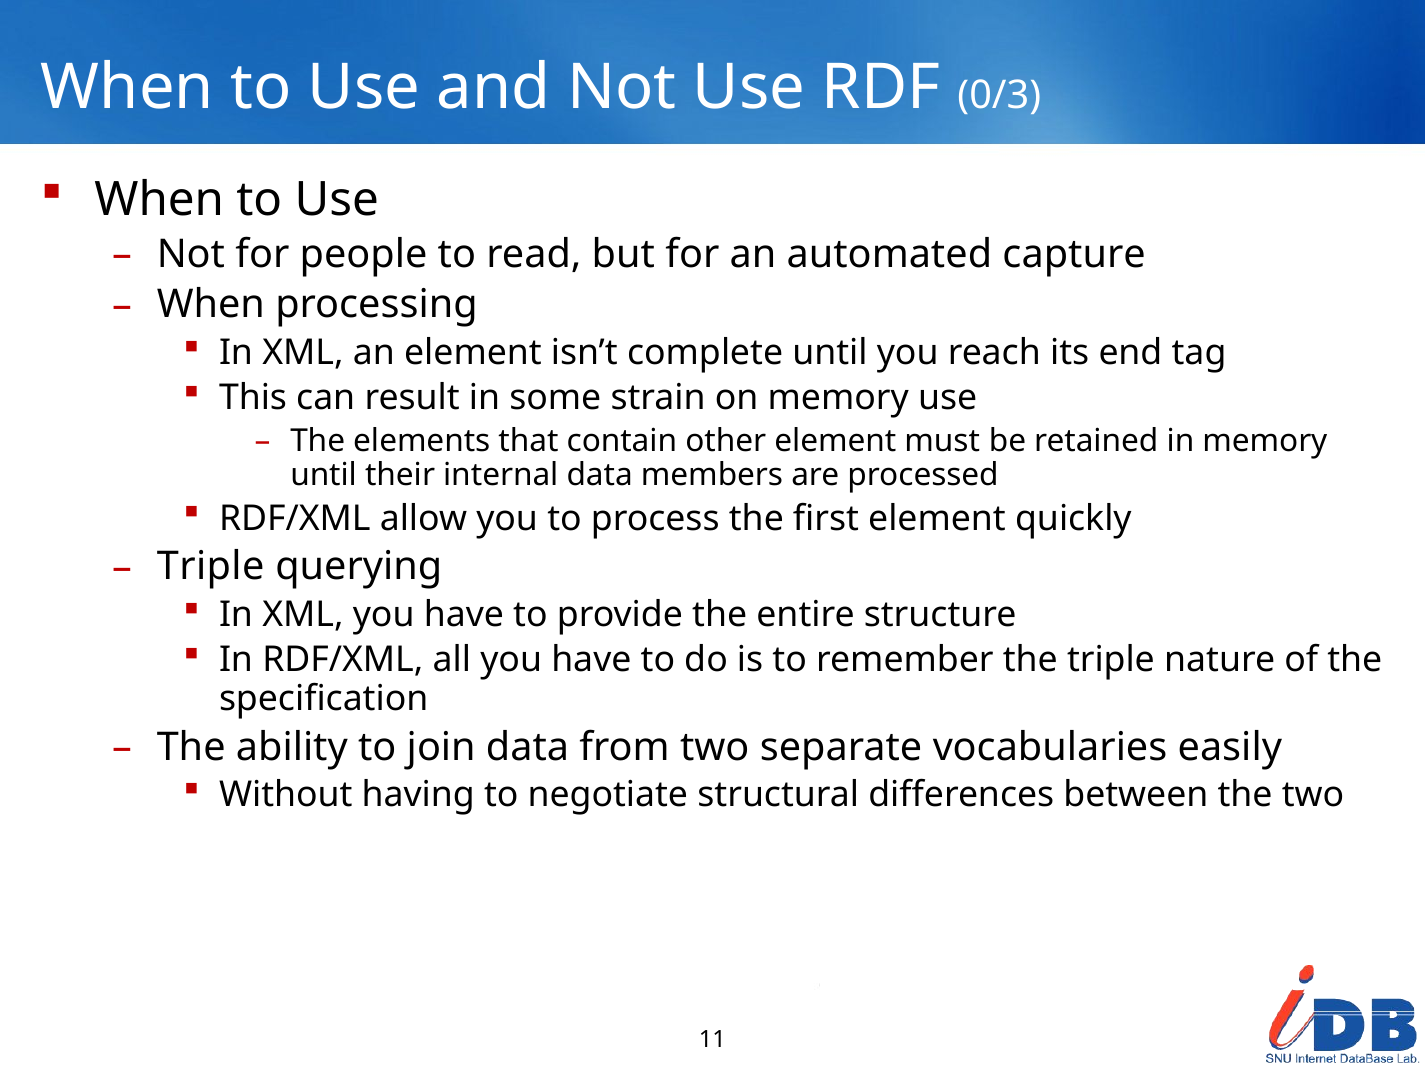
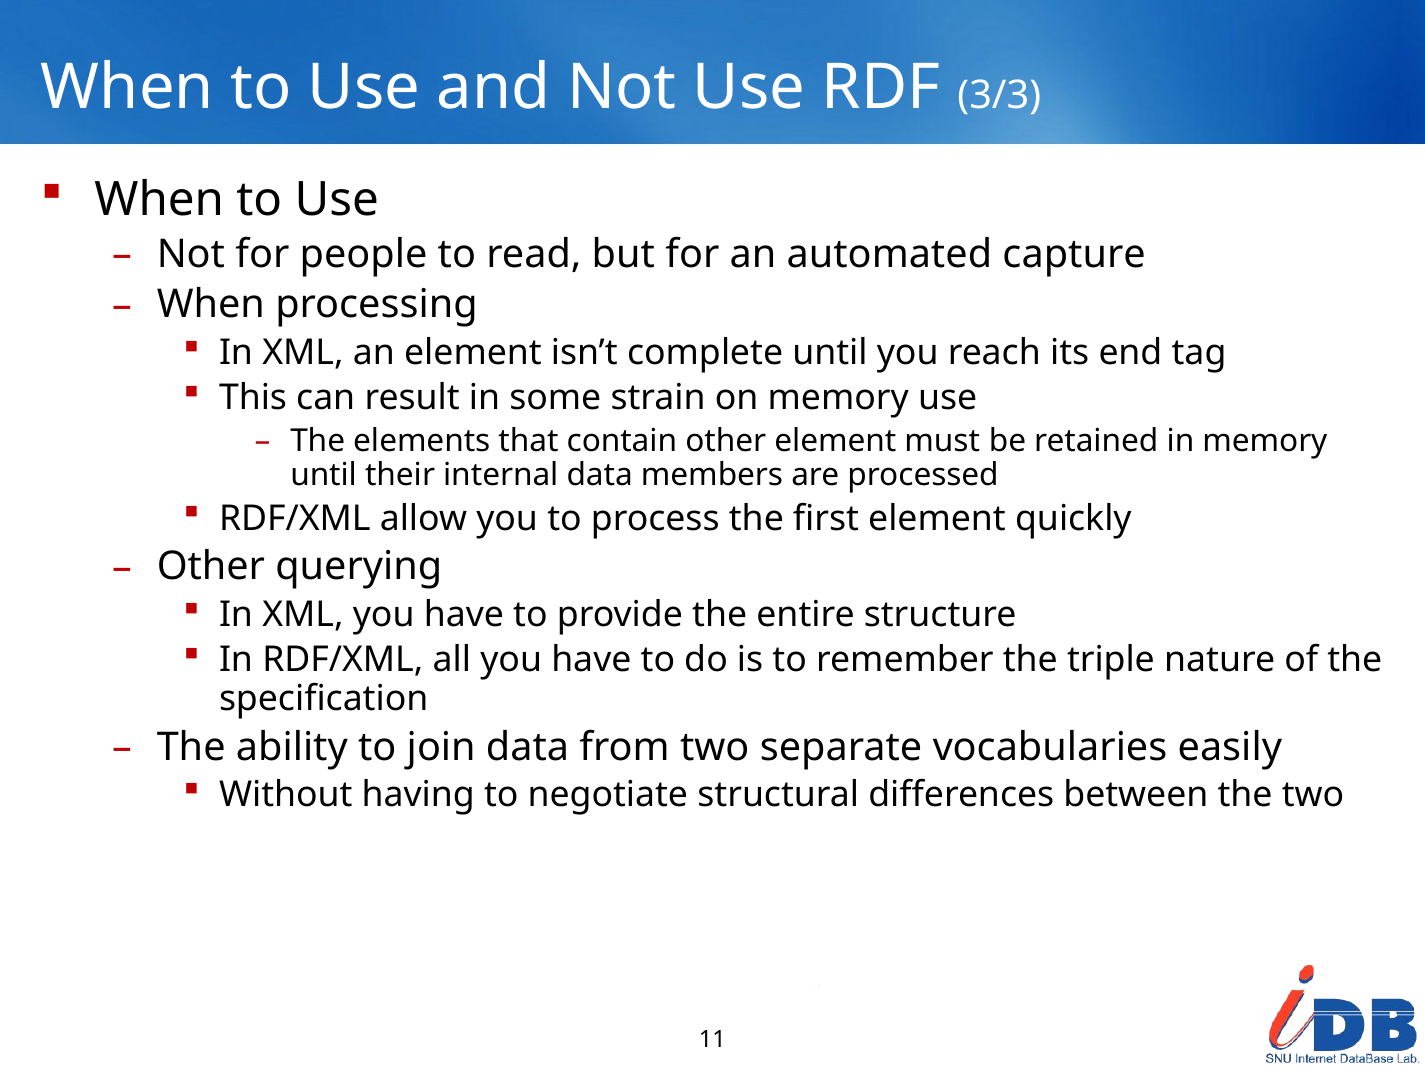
0/3: 0/3 -> 3/3 (999, 96)
Triple: Triple -> Other (211, 567)
